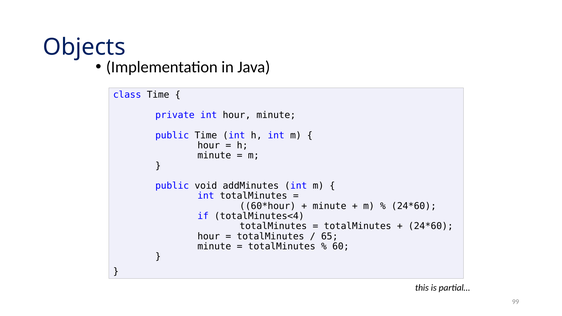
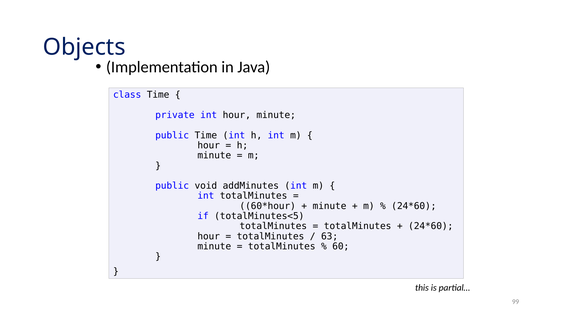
totalMinutes<4: totalMinutes<4 -> totalMinutes<5 (259, 216)
65: 65 -> 63 (330, 236)
